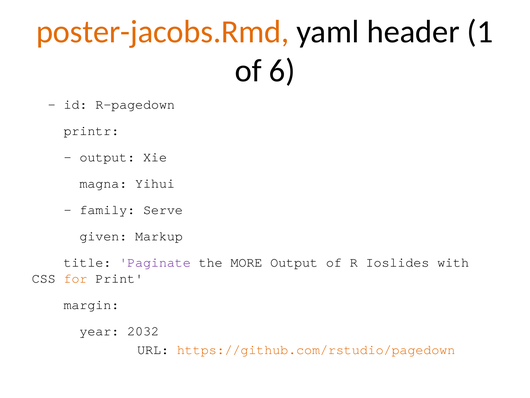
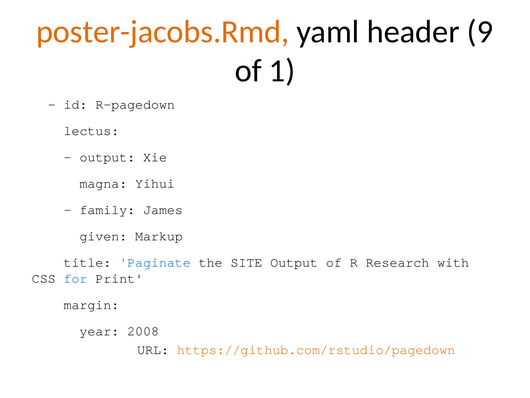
1: 1 -> 9 (480, 32)
6: 6 -> 1 (282, 71)
printr: printr -> lectus (91, 131)
Serve: Serve -> James (163, 210)
Paginate colour: purple -> blue (155, 262)
MORE: MORE -> SITE (246, 262)
Ioslides: Ioslides -> Research (398, 262)
for colour: orange -> blue (76, 278)
2032: 2032 -> 2008 (143, 331)
